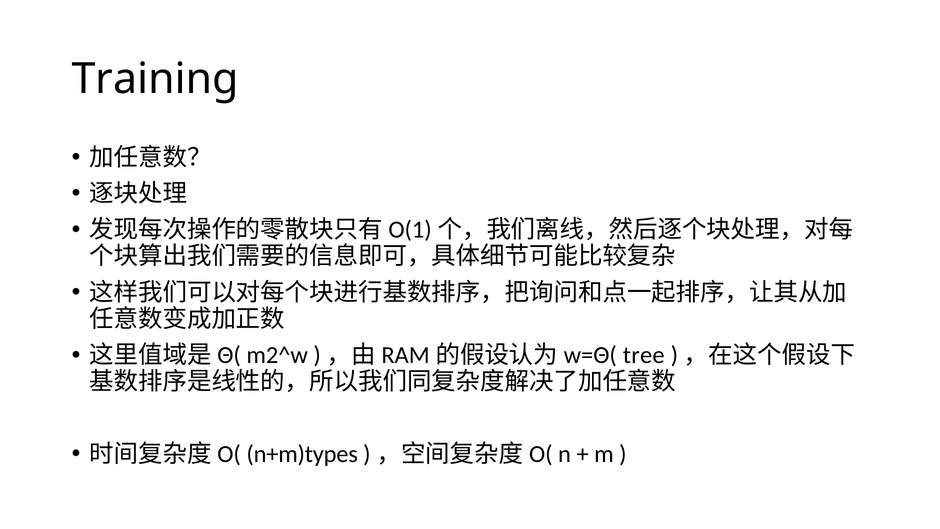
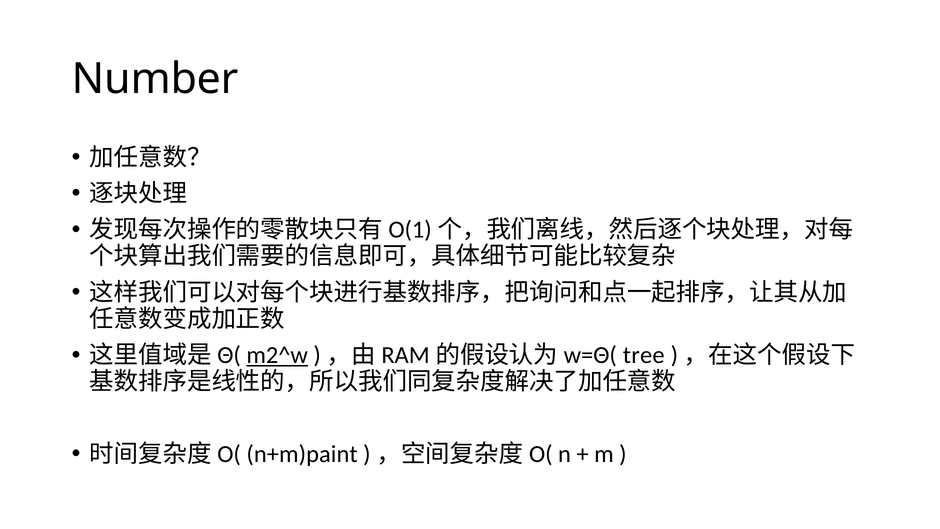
Training: Training -> Number (155, 79)
m2^w underline: none -> present (277, 355)
n+m)types: n+m)types -> n+m)paint (302, 454)
